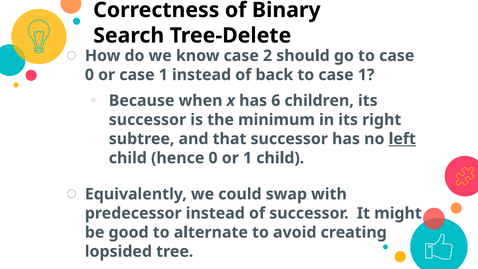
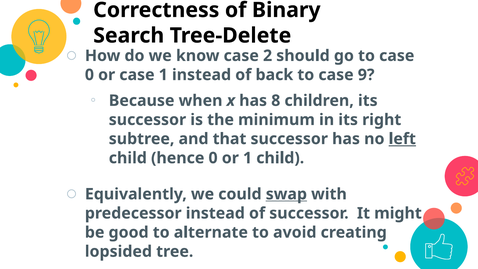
to case 1: 1 -> 9 (366, 75)
6: 6 -> 8 (276, 101)
swap underline: none -> present (286, 194)
